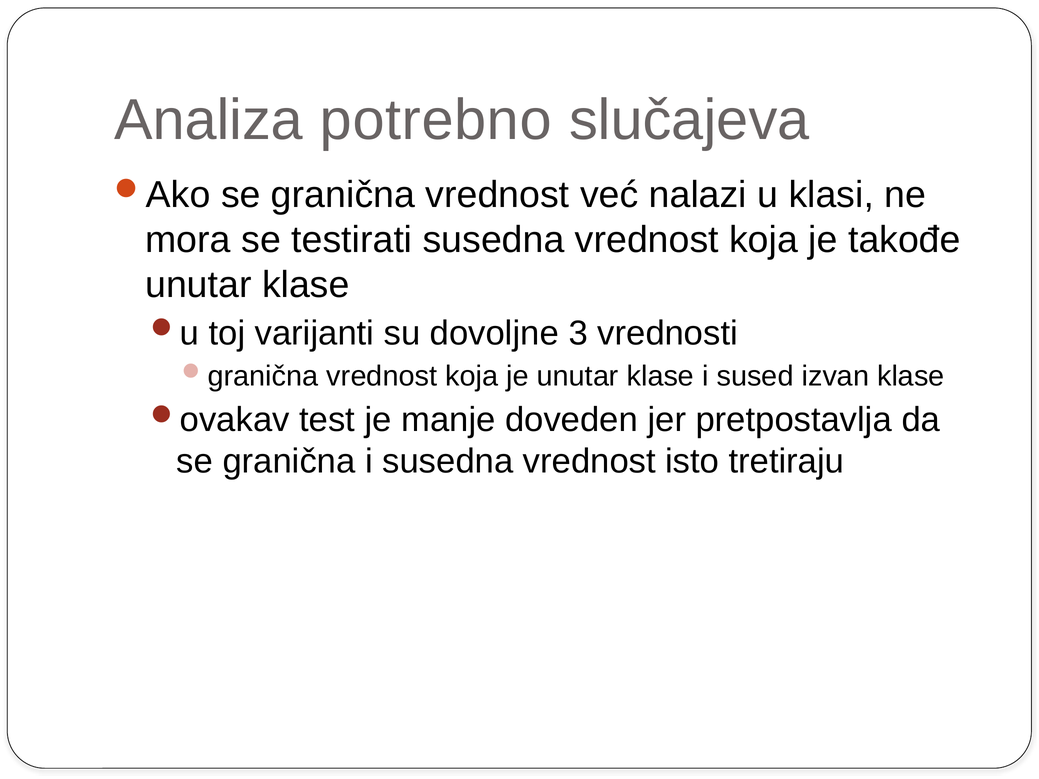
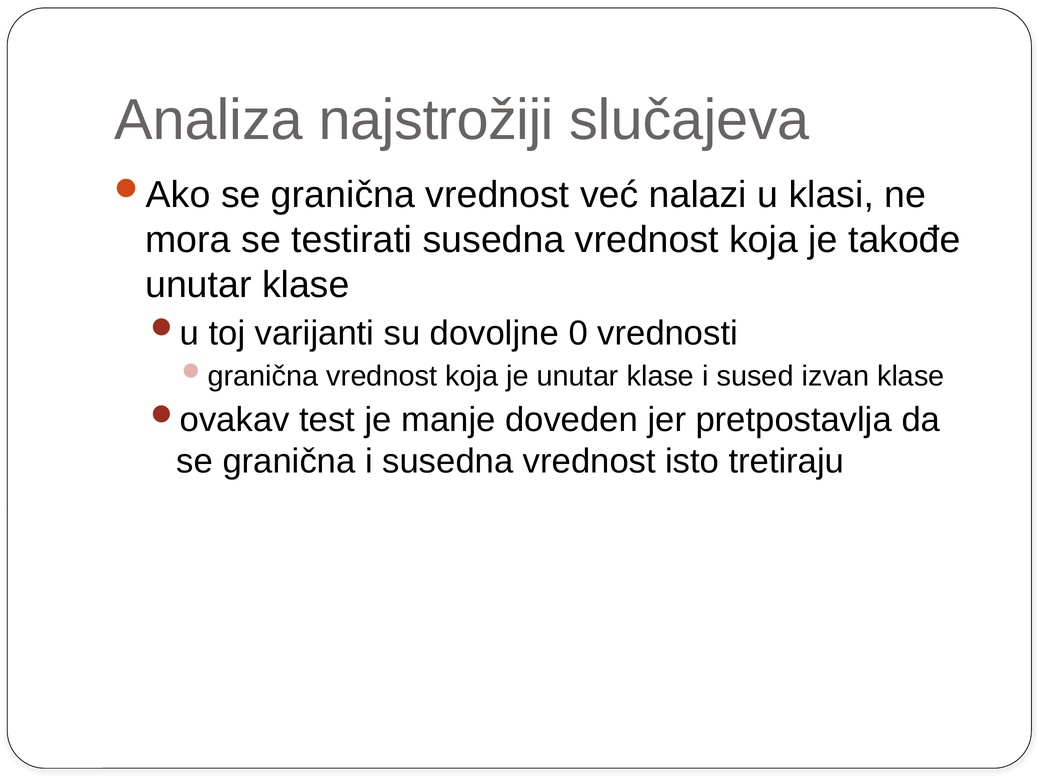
potrebno: potrebno -> najstrožiji (436, 120)
3: 3 -> 0 (578, 333)
